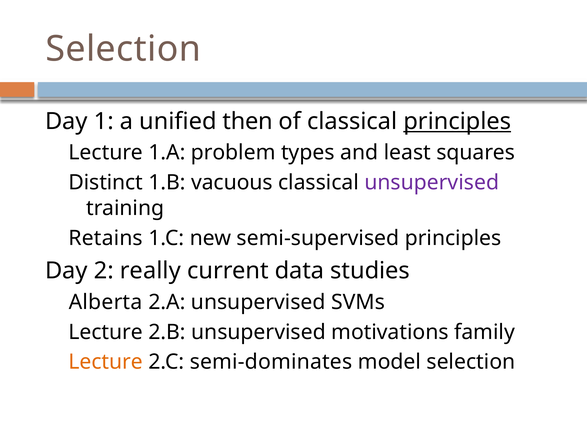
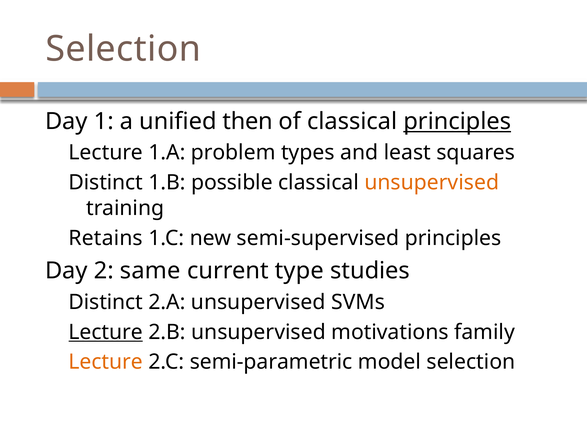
vacuous: vacuous -> possible (232, 183)
unsupervised colour: purple -> orange (432, 183)
really: really -> same (150, 271)
data: data -> type (299, 271)
Alberta: Alberta -> Distinct (106, 302)
Lecture underline: none -> present (106, 332)
semi-dominates: semi-dominates -> semi-parametric (271, 362)
